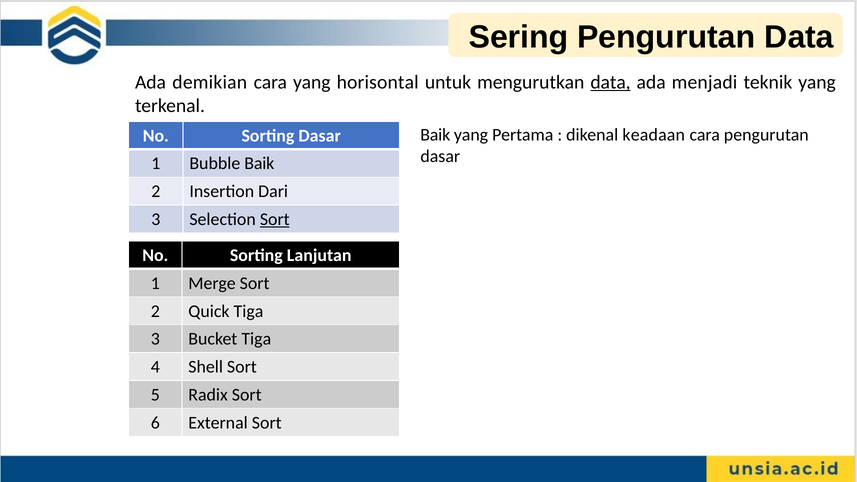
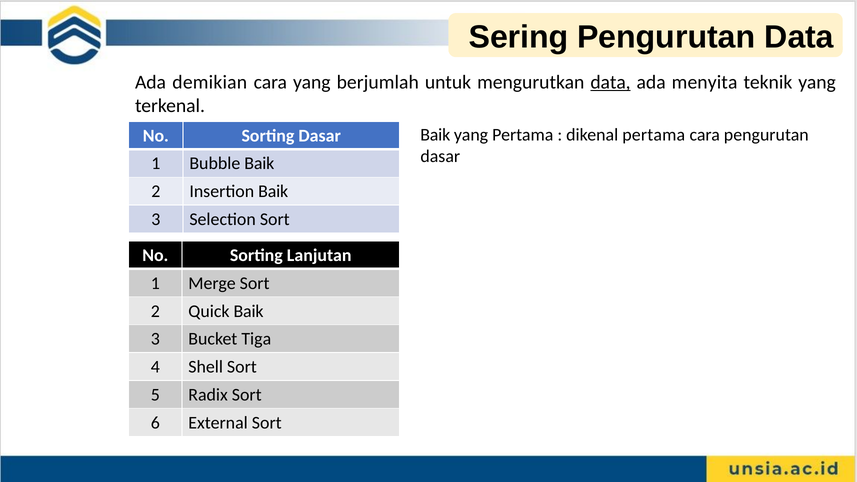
horisontal: horisontal -> berjumlah (378, 82)
menjadi: menjadi -> menyita (705, 82)
dikenal keadaan: keadaan -> pertama (654, 135)
Insertion Dari: Dari -> Baik (273, 192)
Sort underline: present -> none (275, 219)
Quick Tiga: Tiga -> Baik (249, 311)
